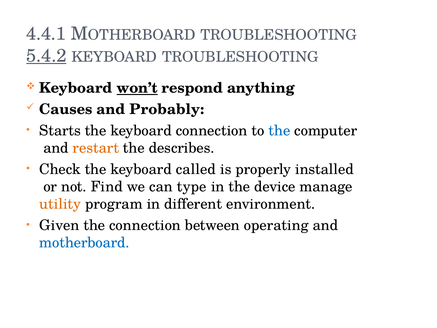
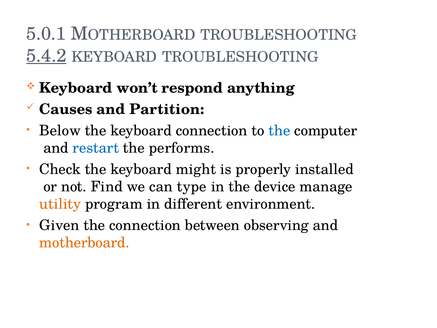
4.4.1: 4.4.1 -> 5.0.1 (46, 34)
won’t underline: present -> none (137, 88)
Probably: Probably -> Partition (167, 109)
Starts: Starts -> Below (60, 130)
restart colour: orange -> blue (96, 148)
describes: describes -> performs (182, 148)
called: called -> might (196, 169)
operating: operating -> observing (276, 225)
motherboard colour: blue -> orange (84, 243)
